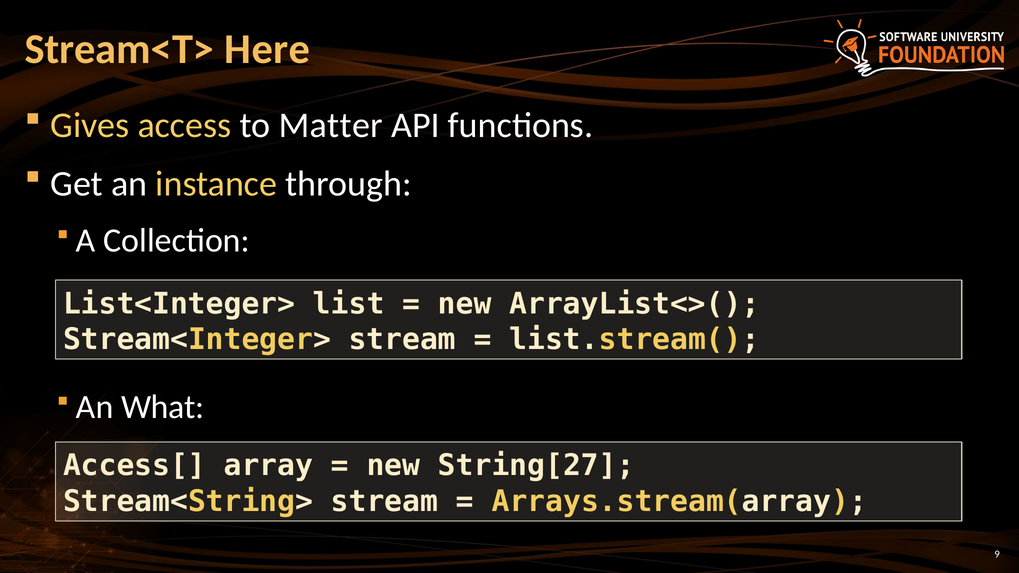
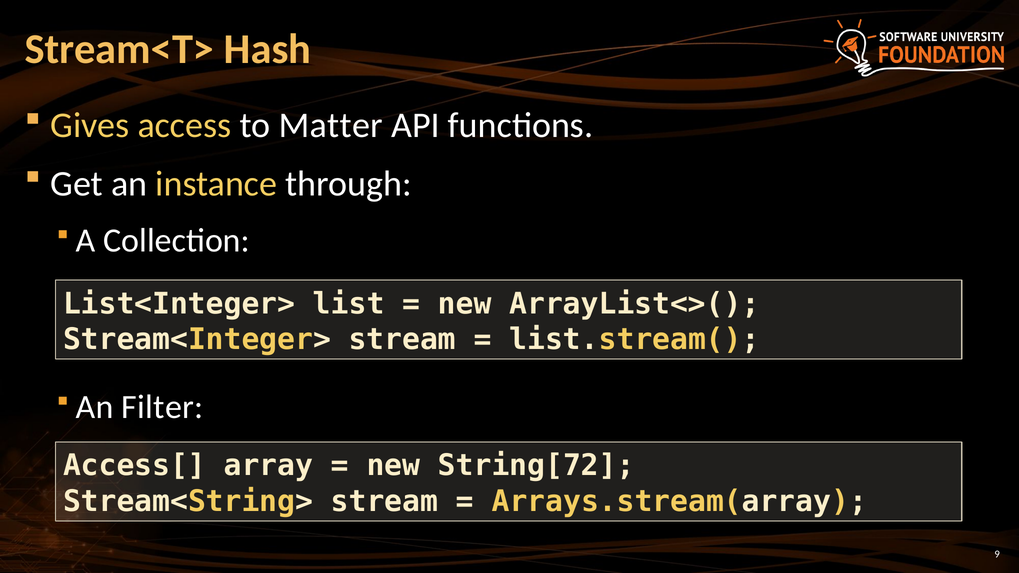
Here: Here -> Hash (268, 50)
What: What -> Filter (162, 407)
String[27: String[27 -> String[72 (536, 466)
